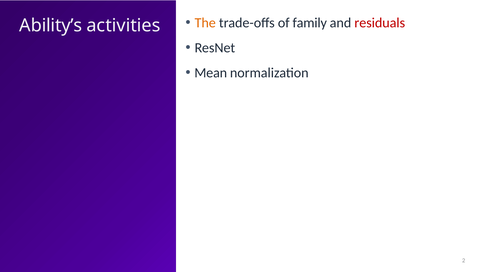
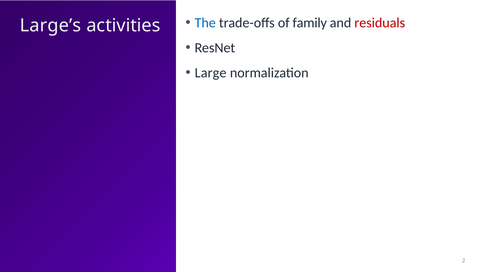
Ability’s: Ability’s -> Large’s (51, 26)
The colour: orange -> blue (205, 23)
Mean: Mean -> Large (211, 73)
